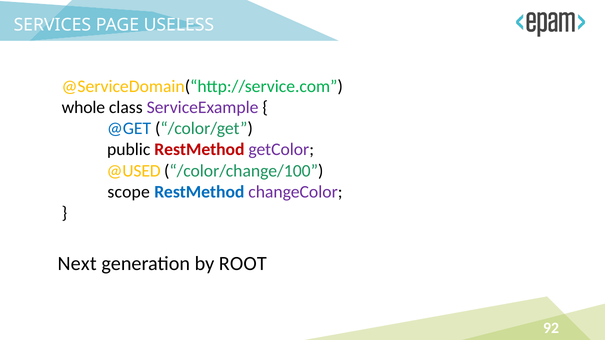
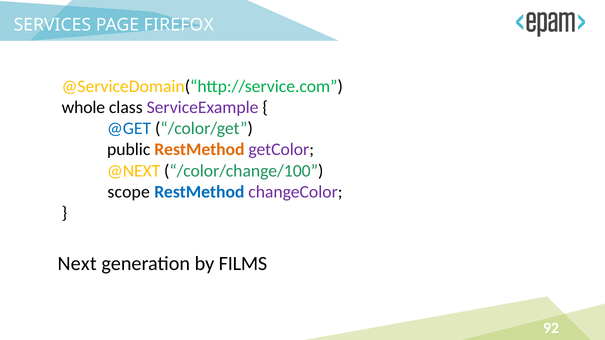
USELESS: USELESS -> FIREFOX (179, 25)
RestMethod colour: red -> orange (199, 150)
@USED: @USED -> @NEXT (134, 171)
ROOT: ROOT -> FILMS (243, 264)
